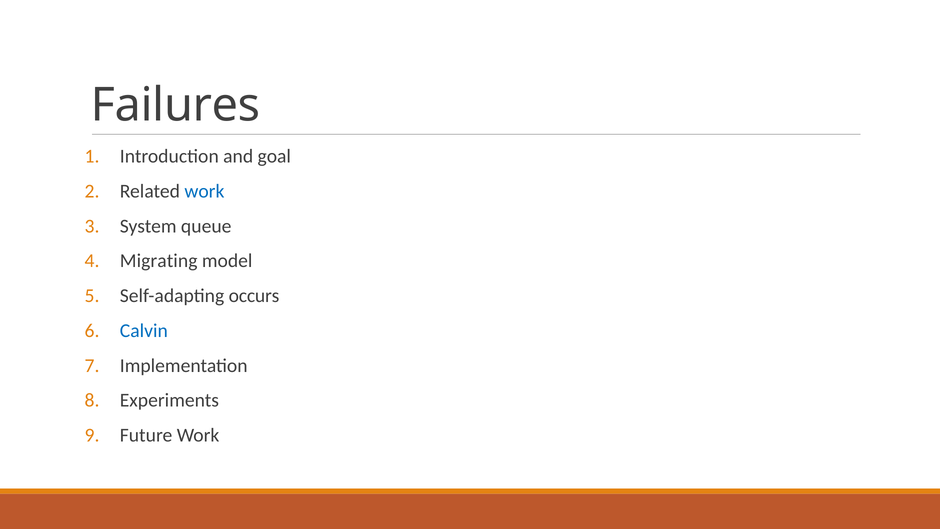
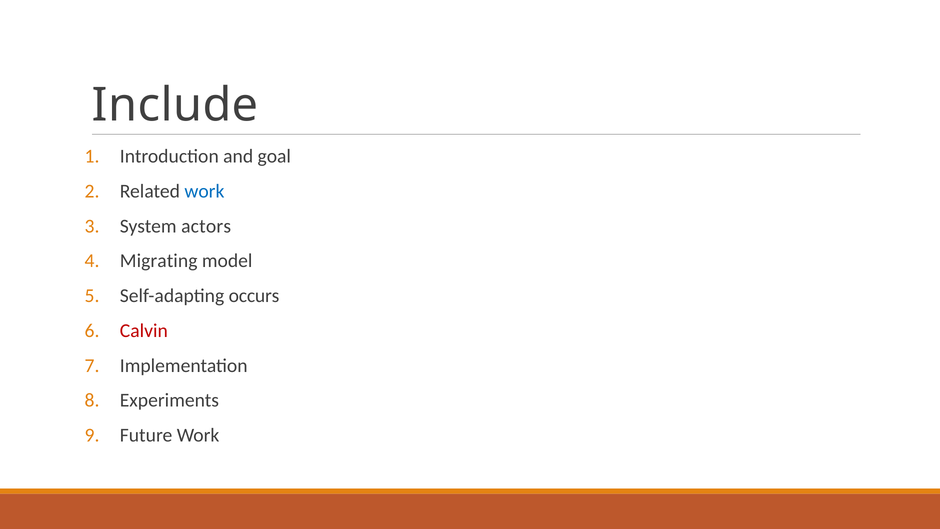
Failures: Failures -> Include (175, 105)
queue: queue -> actors (206, 226)
Calvin colour: blue -> red (144, 331)
